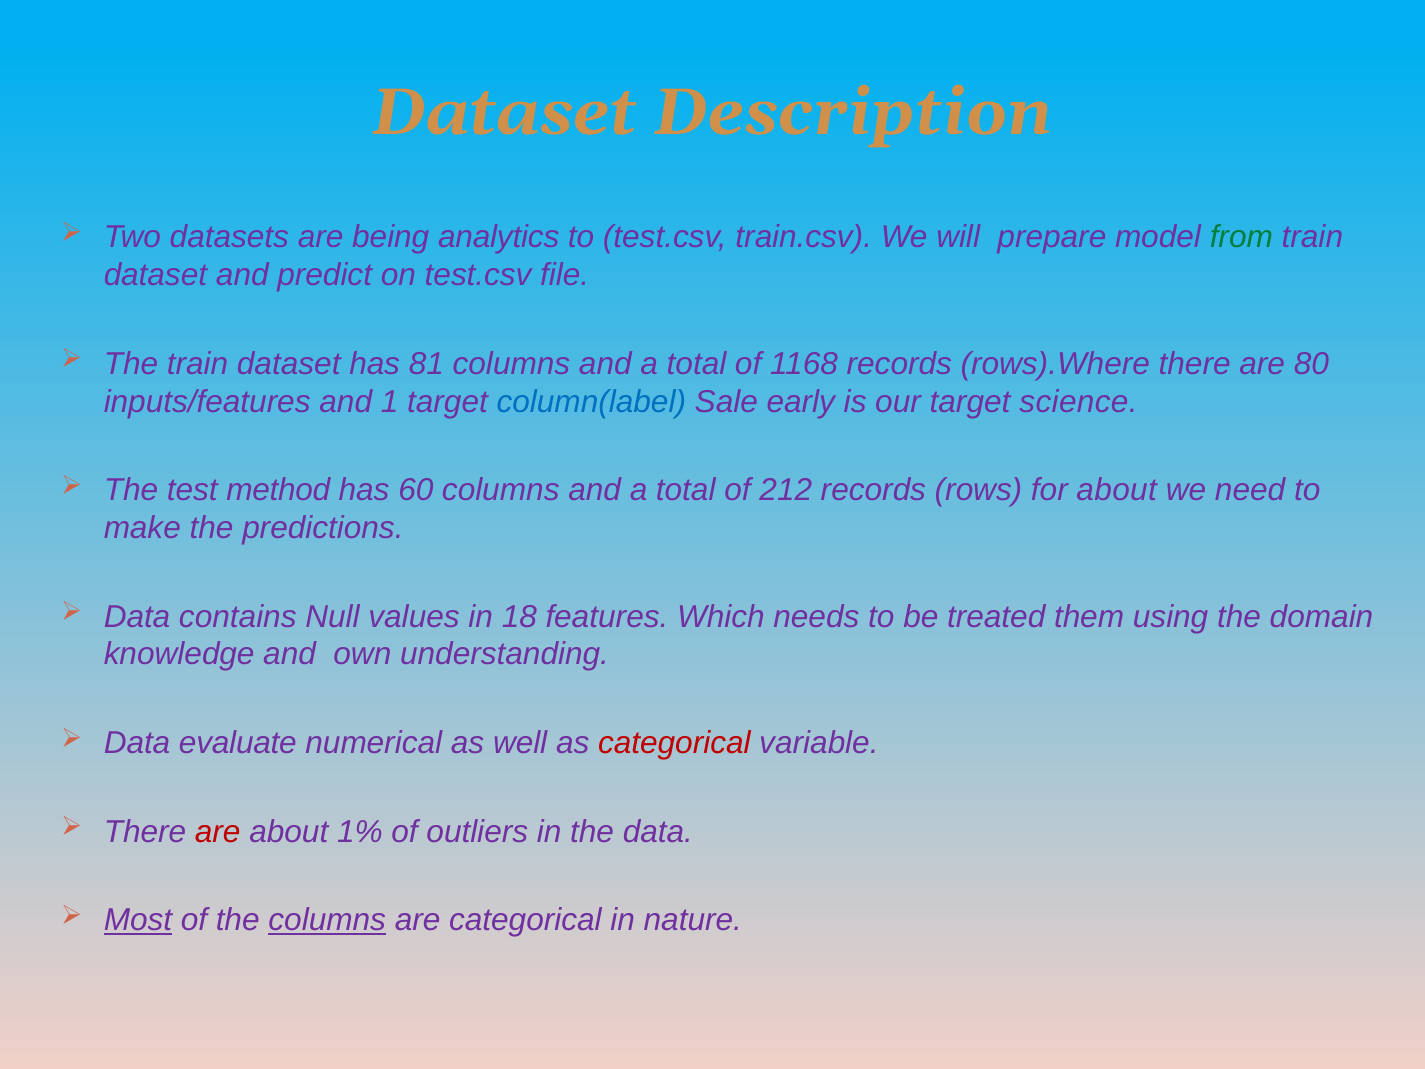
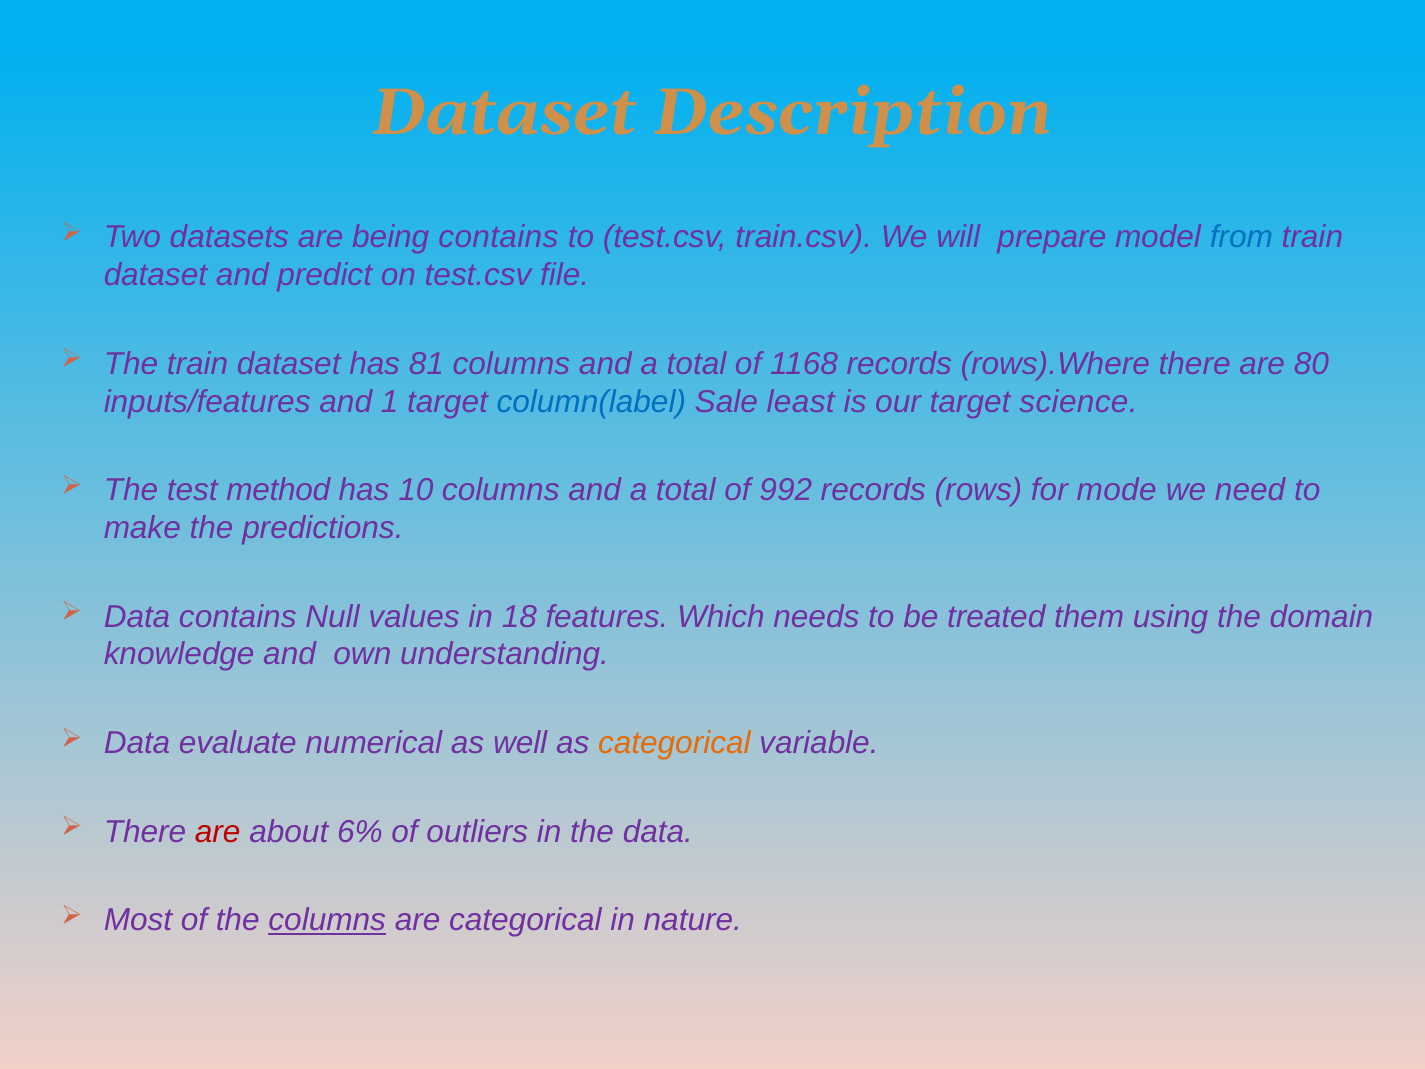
being analytics: analytics -> contains (498, 237)
from colour: green -> blue (1241, 237)
early: early -> least (801, 401)
60: 60 -> 10 (416, 490)
212: 212 -> 992 (786, 490)
for about: about -> mode (1117, 490)
categorical colour: red -> orange (674, 743)
1%: 1% -> 6% (360, 831)
Most underline: present -> none (138, 920)
